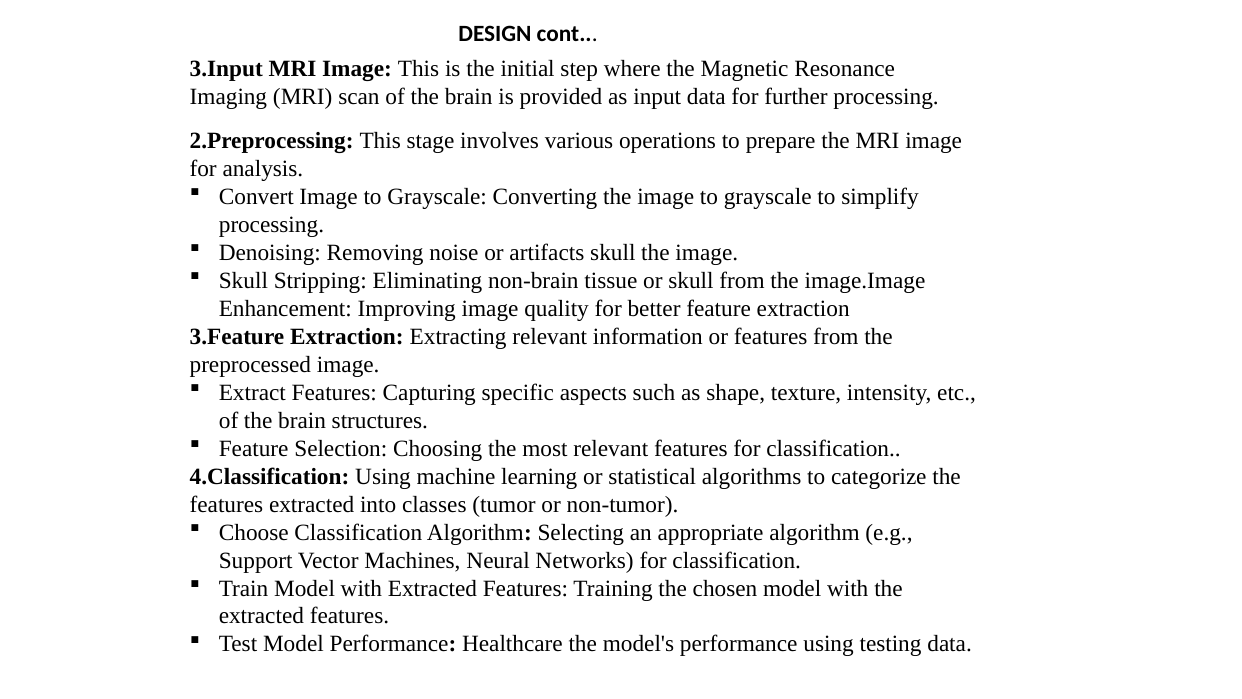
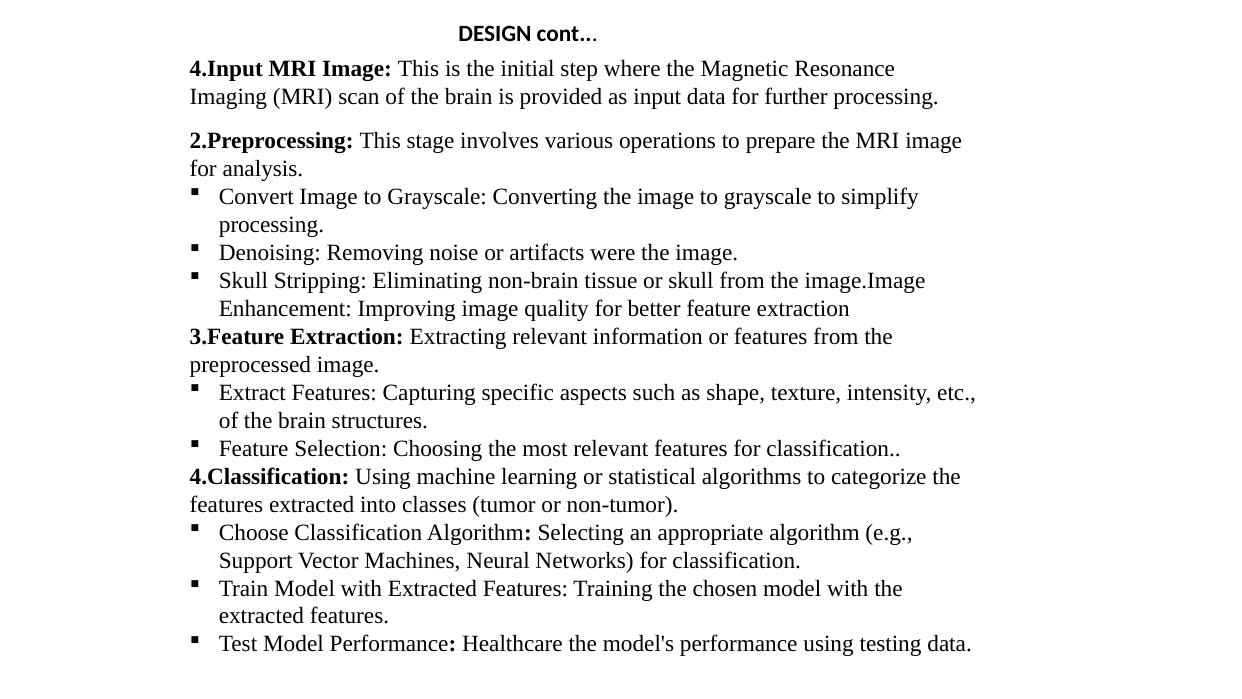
3.Input: 3.Input -> 4.Input (226, 69)
artifacts skull: skull -> were (613, 253)
